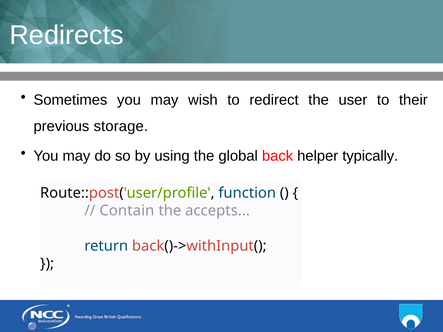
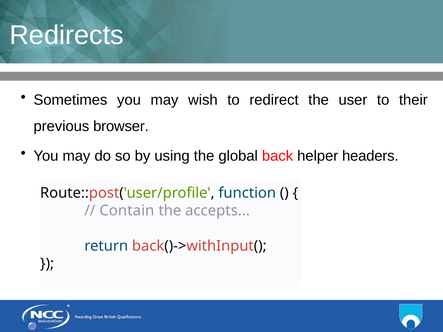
storage: storage -> browser (121, 126)
typically: typically -> headers (370, 156)
